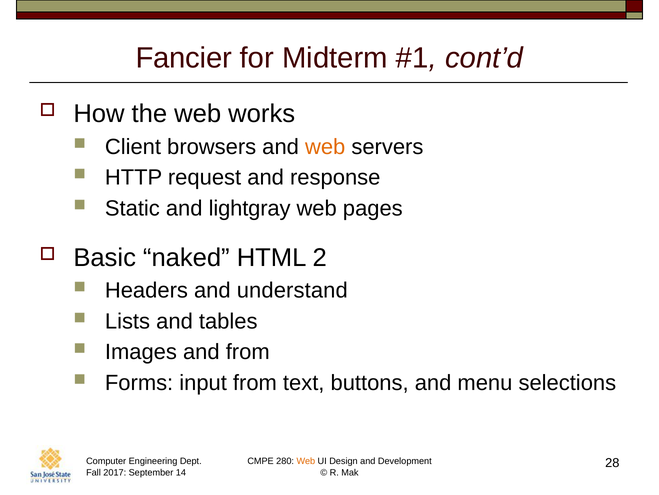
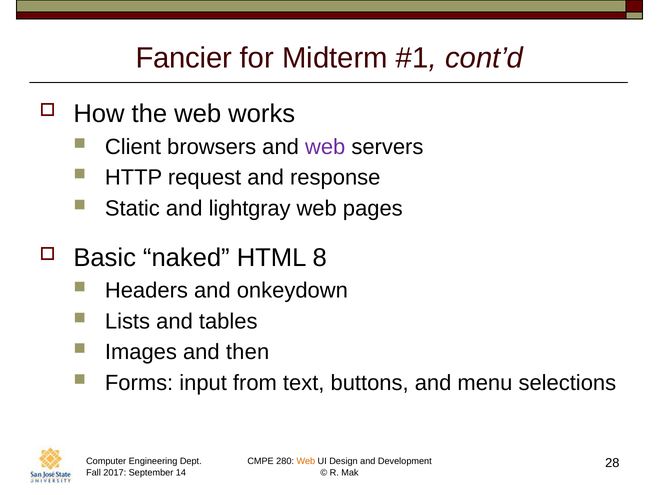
web colour: orange -> purple (325, 147)
2: 2 -> 8 (320, 257)
understand: understand -> onkeydown (292, 290)
and from: from -> then (248, 352)
